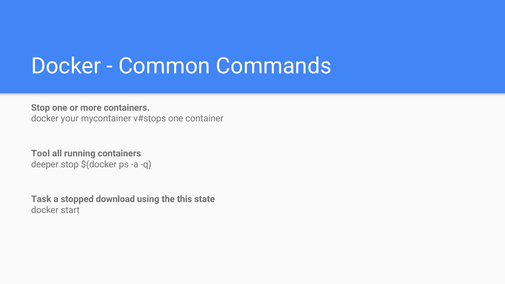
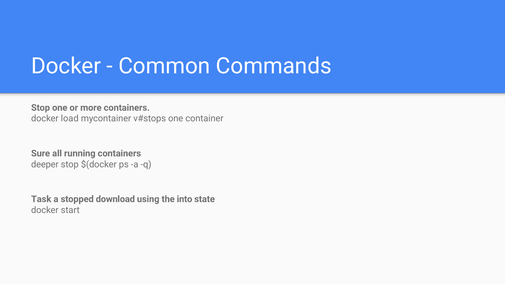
your: your -> load (70, 119)
Tool: Tool -> Sure (41, 153)
this: this -> into (185, 199)
